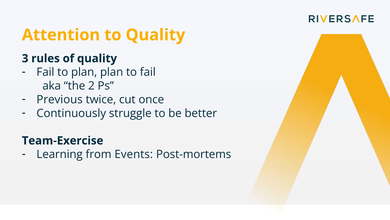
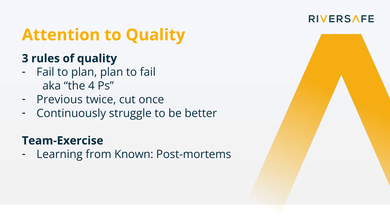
2: 2 -> 4 (91, 86)
Events: Events -> Known (134, 154)
